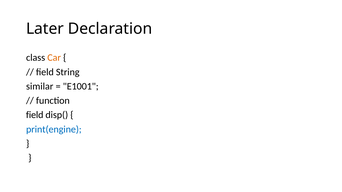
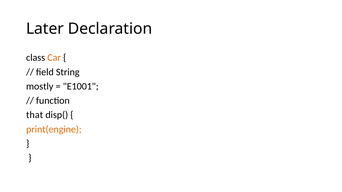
similar: similar -> mostly (40, 87)
field: field -> that (35, 115)
print(engine colour: blue -> orange (54, 130)
